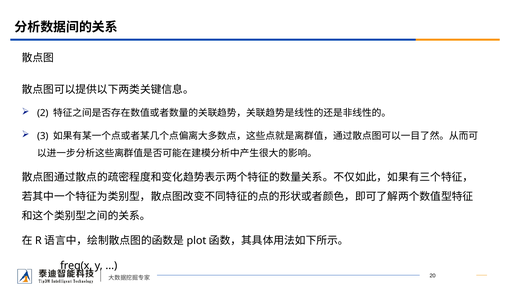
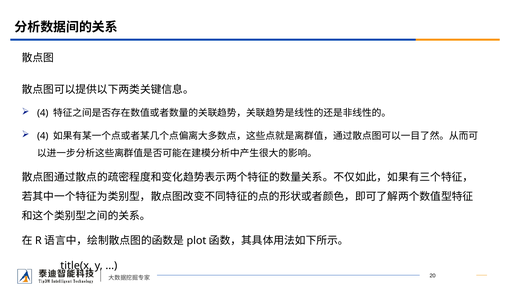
2: 2 -> 4 (43, 113)
3: 3 -> 4 (43, 136)
freq(x: freq(x -> title(x (76, 265)
